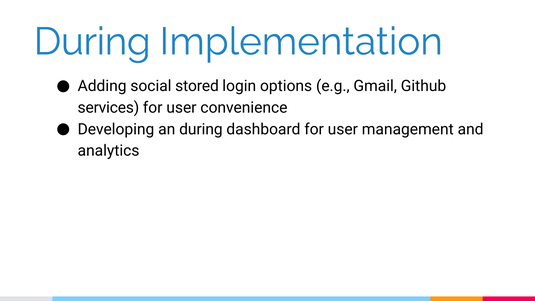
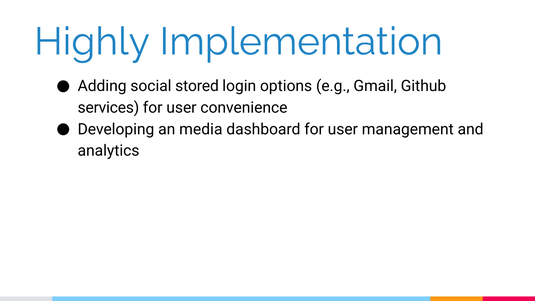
During: During -> Highly (92, 42)
an during: during -> media (201, 129)
